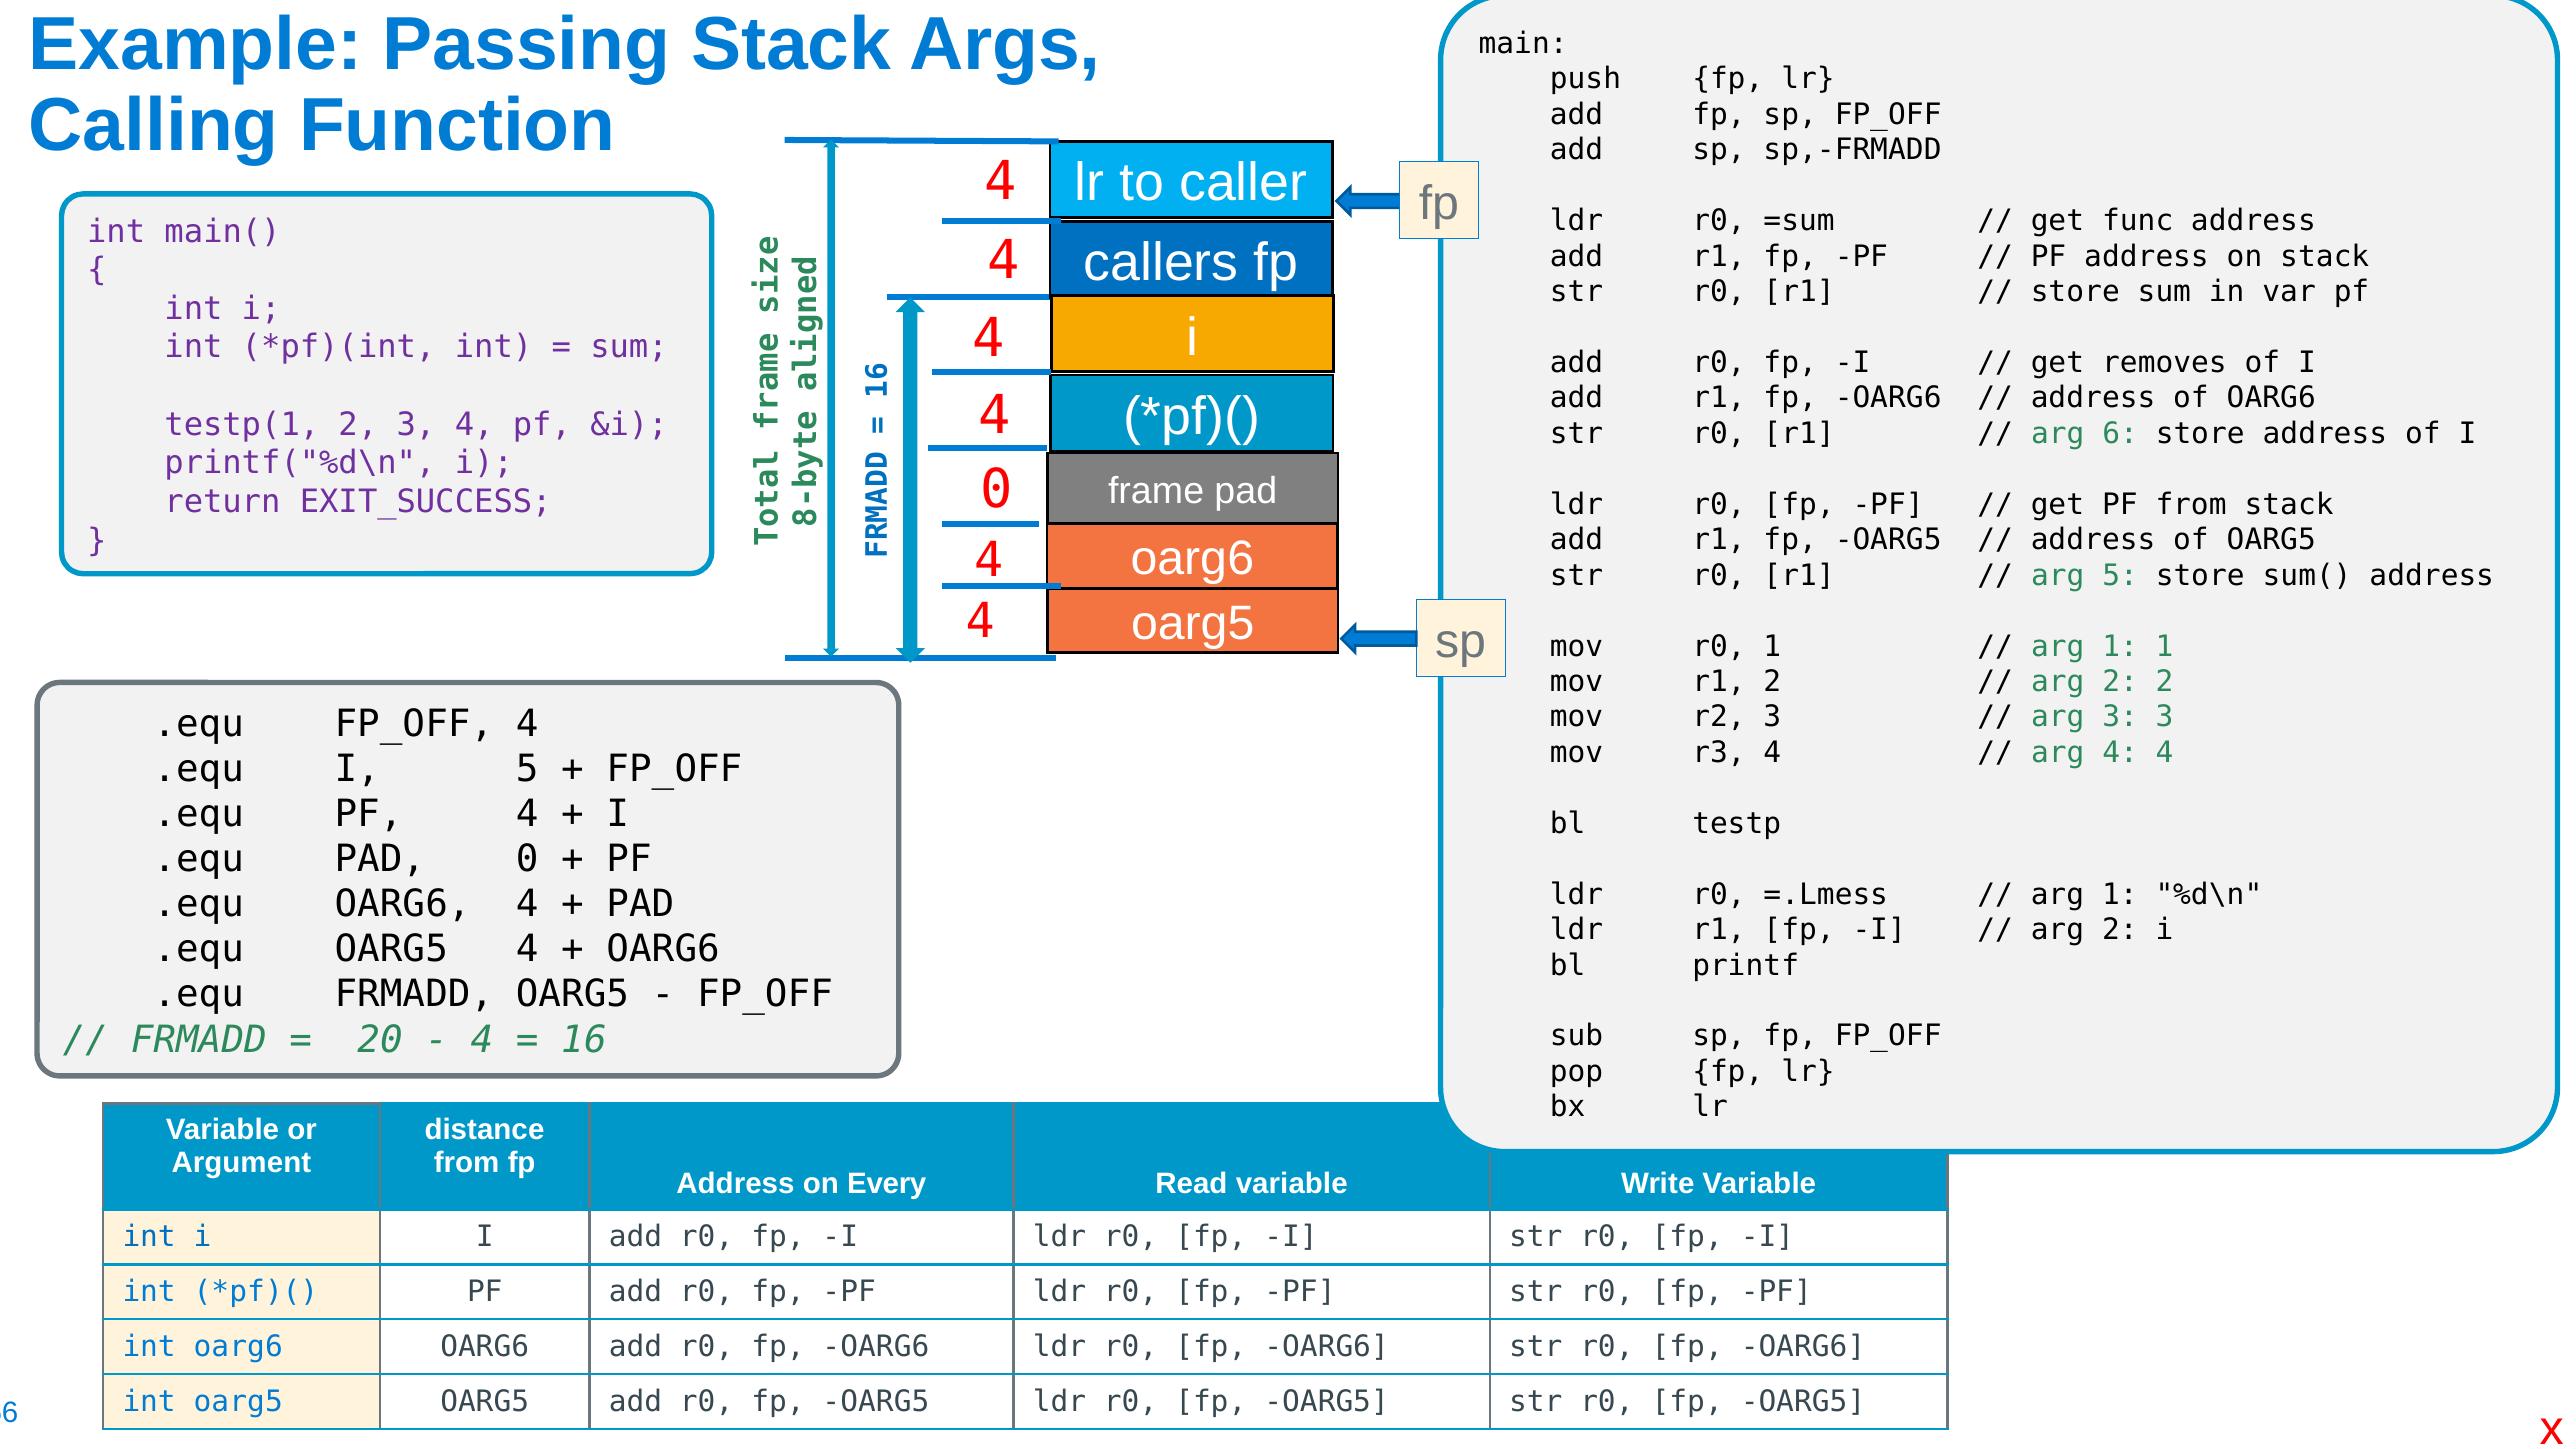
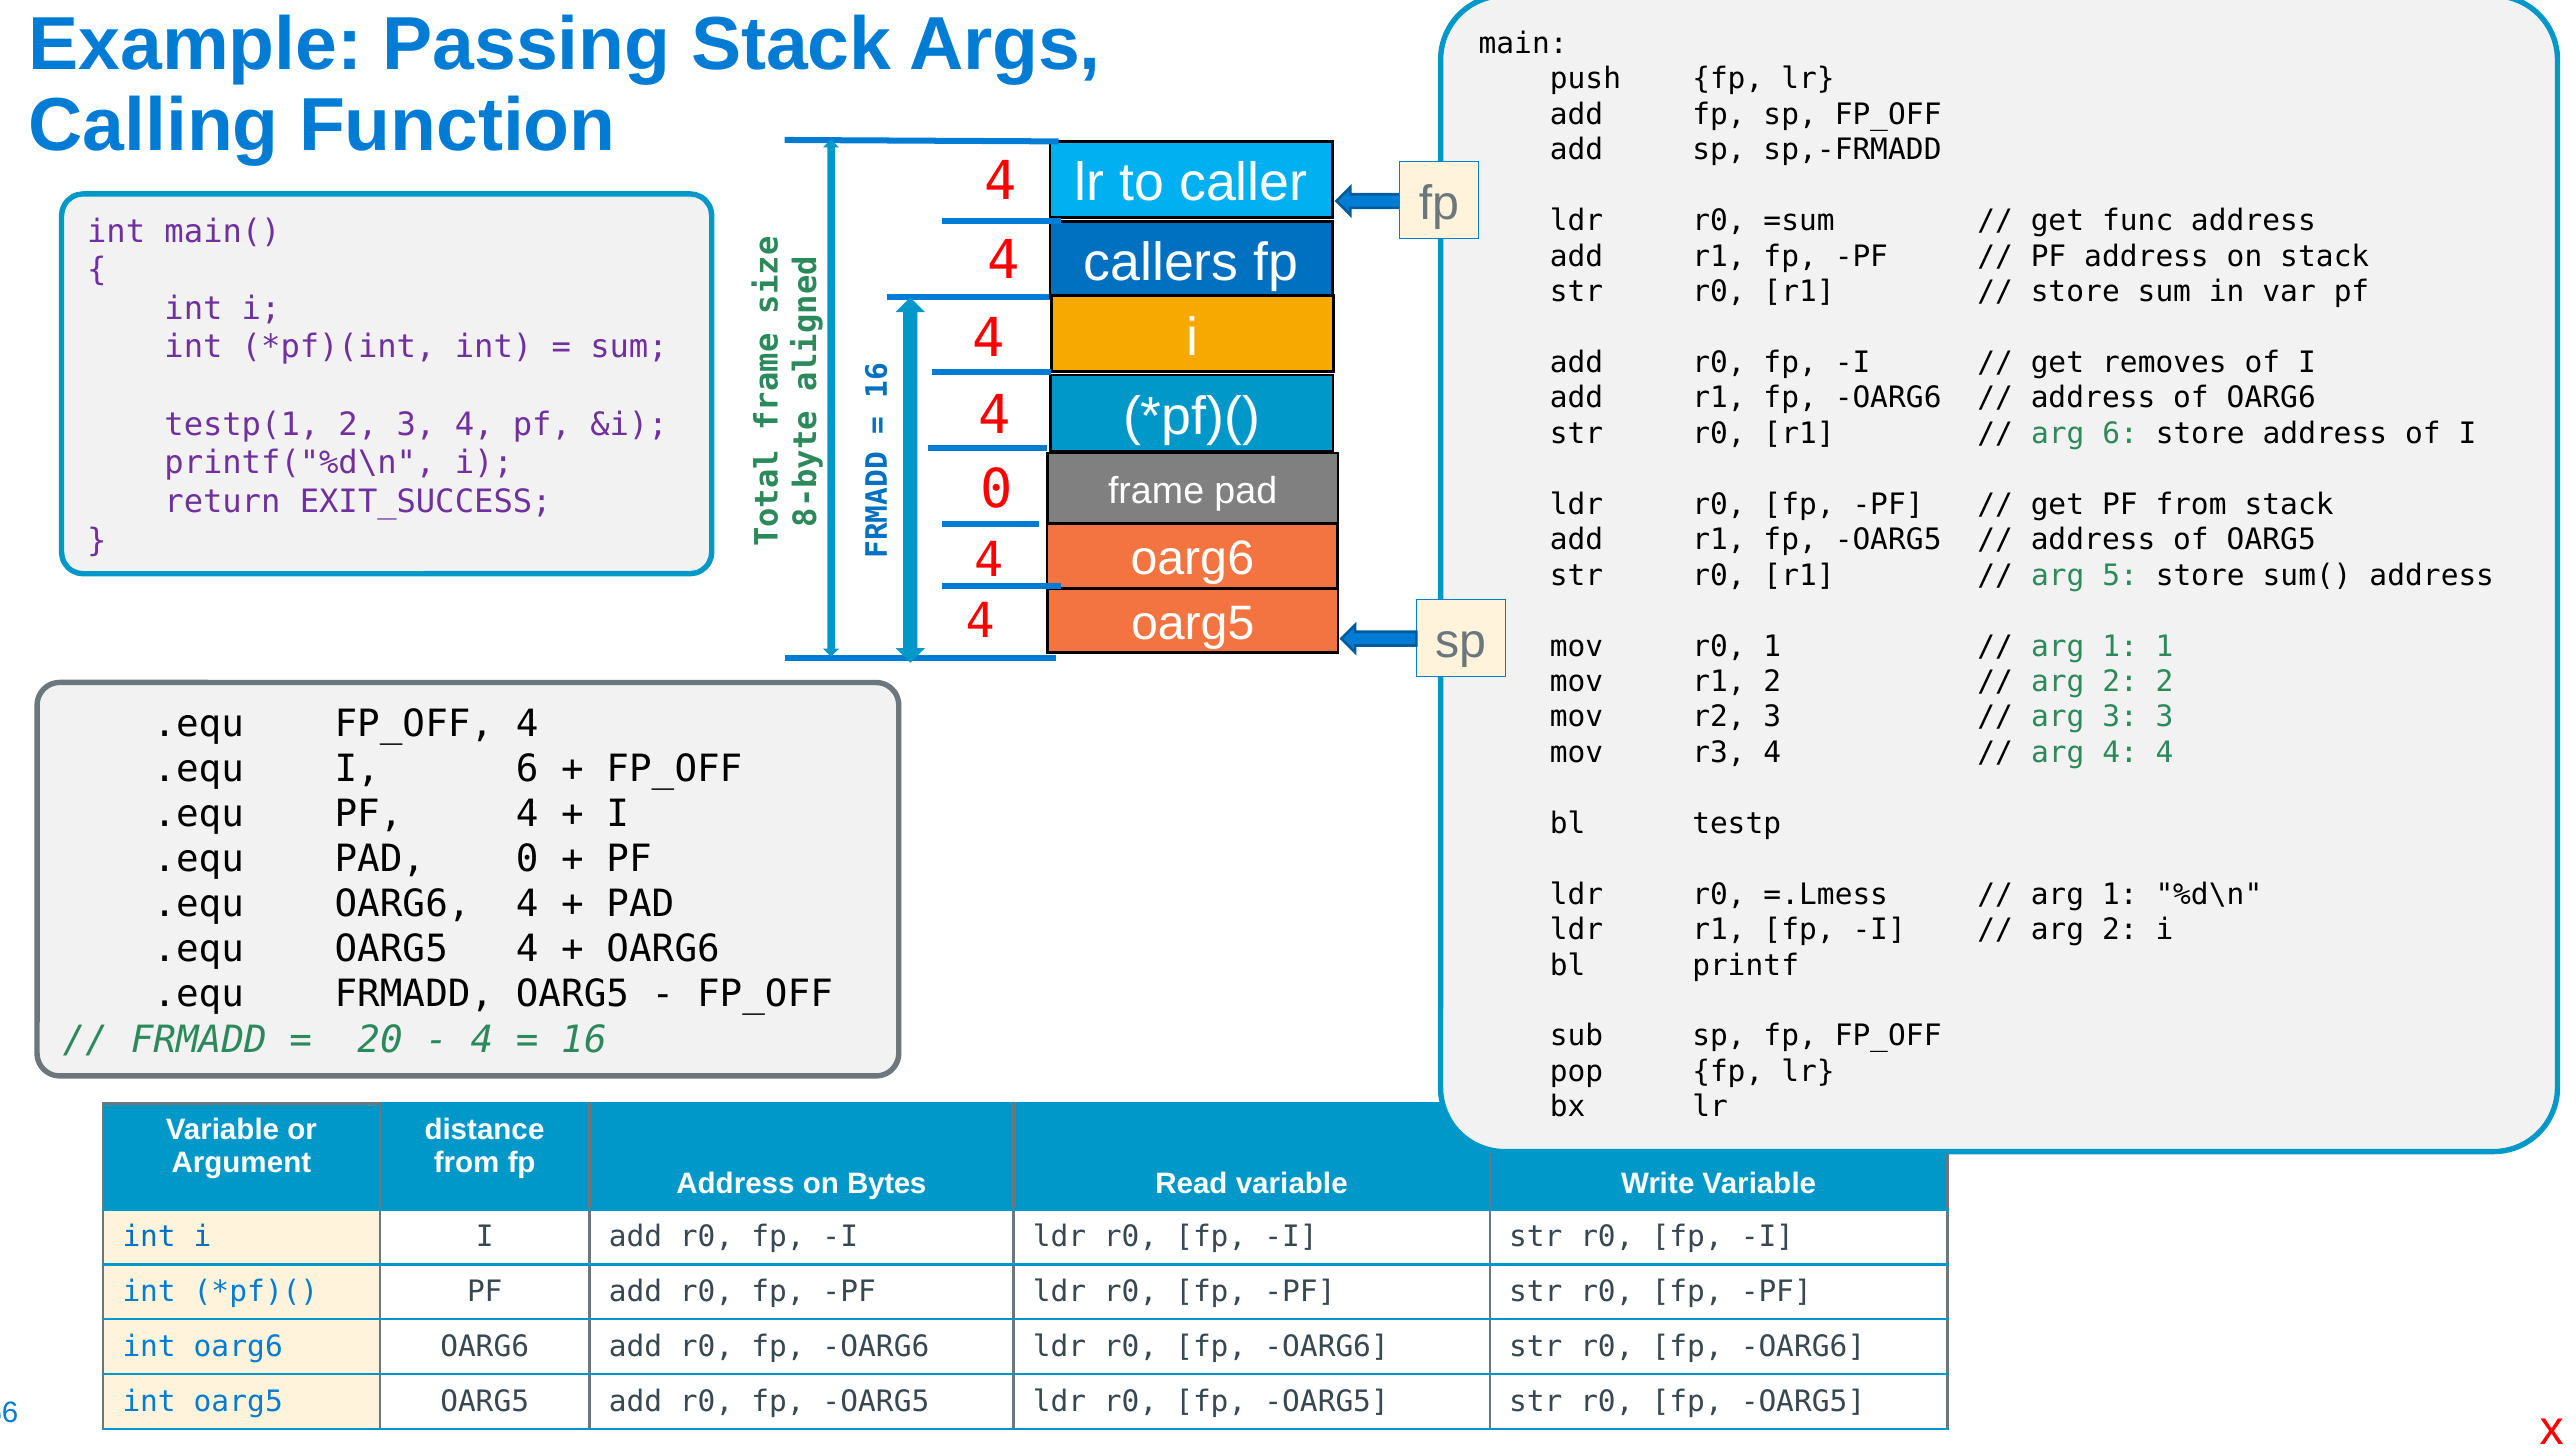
I 5: 5 -> 6 (527, 769)
Every: Every -> Bytes (887, 1184)
